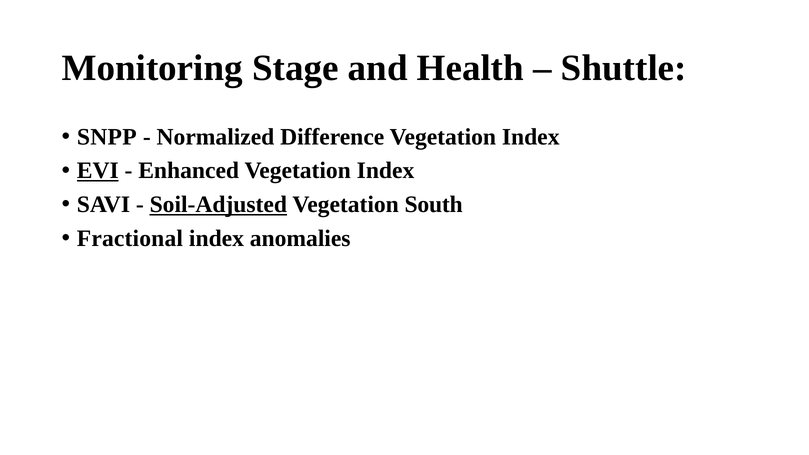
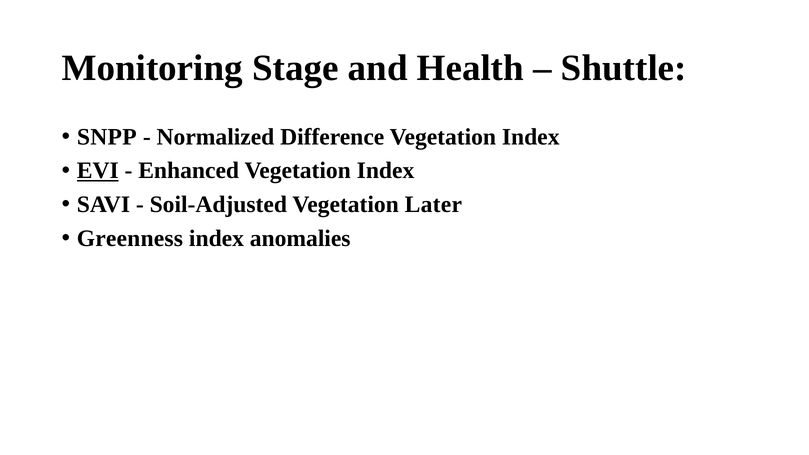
Soil-Adjusted underline: present -> none (218, 205)
South: South -> Later (433, 205)
Fractional: Fractional -> Greenness (130, 239)
